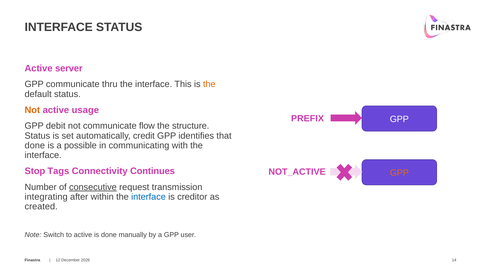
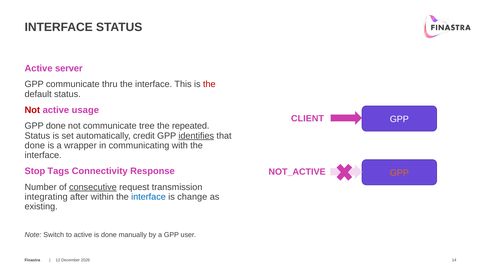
the colour: orange -> red (209, 84)
Not colour: orange -> red (32, 110)
PREFIX: PREFIX -> CLIENT (307, 118)
GPP debit: debit -> done (56, 126)
flow: flow -> tree (147, 126)
structure: structure -> repeated (191, 126)
identifies underline: none -> present (196, 135)
possible: possible -> wrapper (80, 145)
Continues: Continues -> Response (152, 171)
creditor: creditor -> change (192, 197)
created: created -> existing (41, 206)
